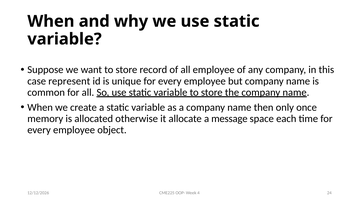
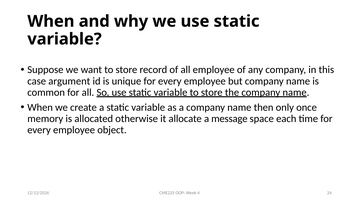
represent: represent -> argument (69, 81)
